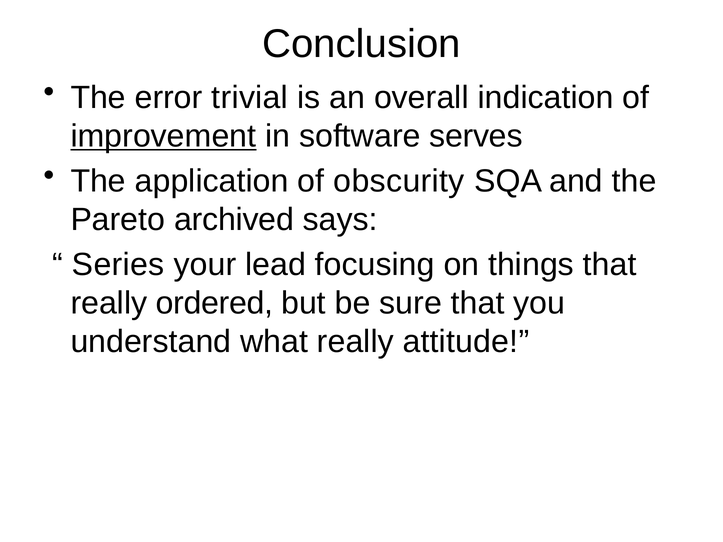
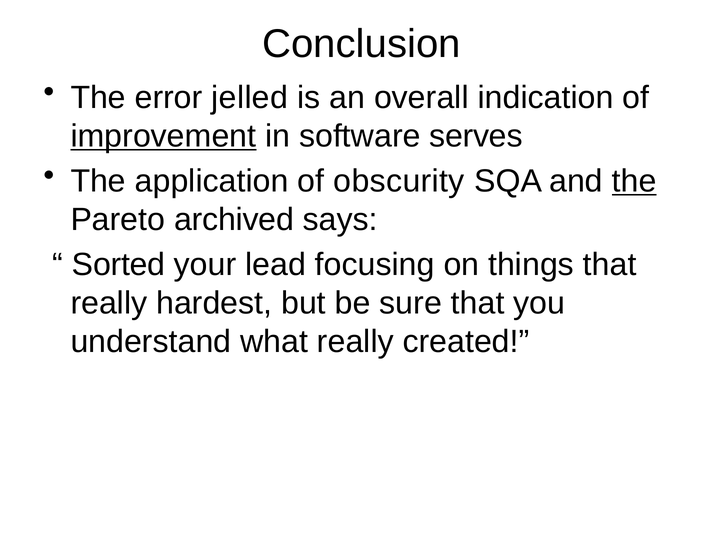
trivial: trivial -> jelled (250, 97)
the underline: none -> present (634, 181)
Series: Series -> Sorted (119, 265)
ordered: ordered -> hardest (214, 303)
attitude: attitude -> created (466, 342)
